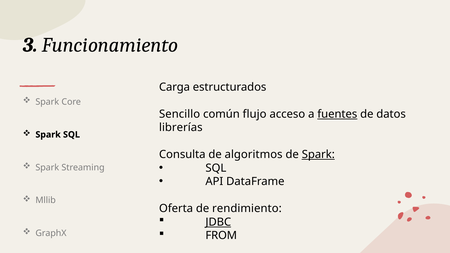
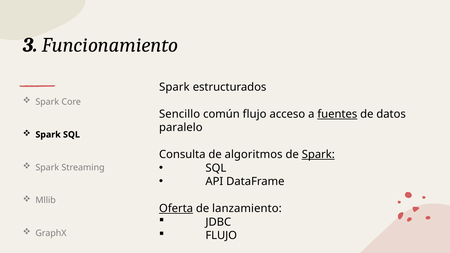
Carga: Carga -> Spark (174, 87)
librerías: librerías -> paralelo (181, 128)
Oferta underline: none -> present (176, 209)
rendimiento: rendimiento -> lanzamiento (247, 209)
JDBC underline: present -> none (218, 222)
FROM: FROM -> FLUJO (221, 236)
